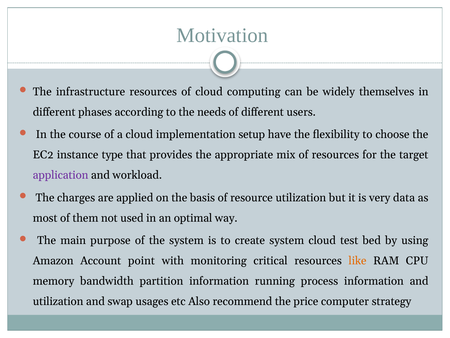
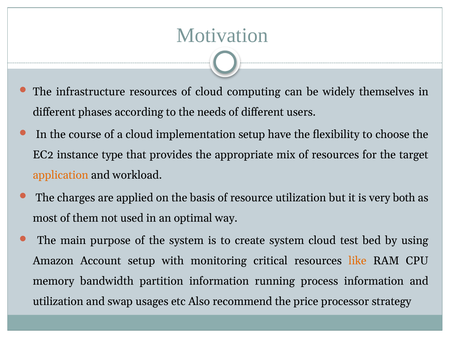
application colour: purple -> orange (61, 175)
data: data -> both (404, 197)
Account point: point -> setup (141, 260)
computer: computer -> processor (345, 301)
